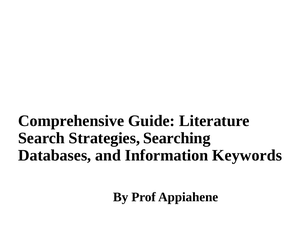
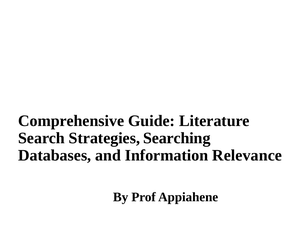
Keywords: Keywords -> Relevance (247, 155)
